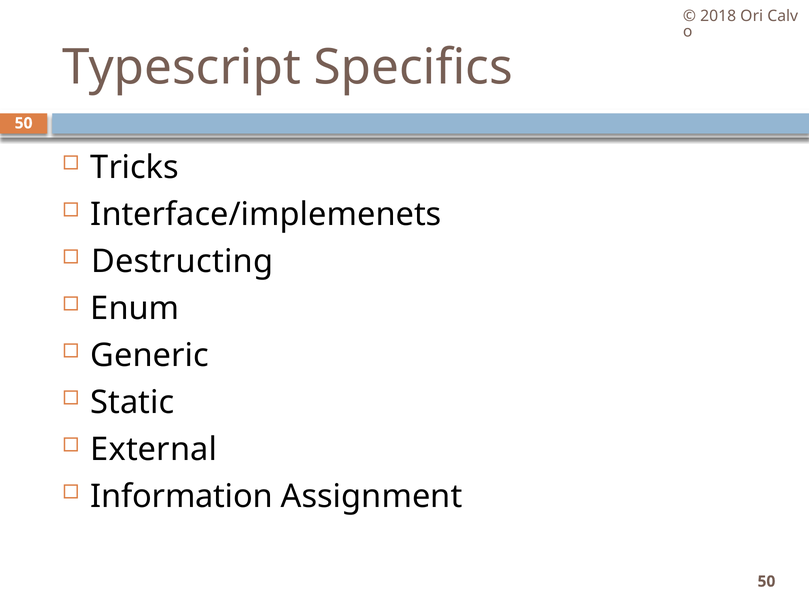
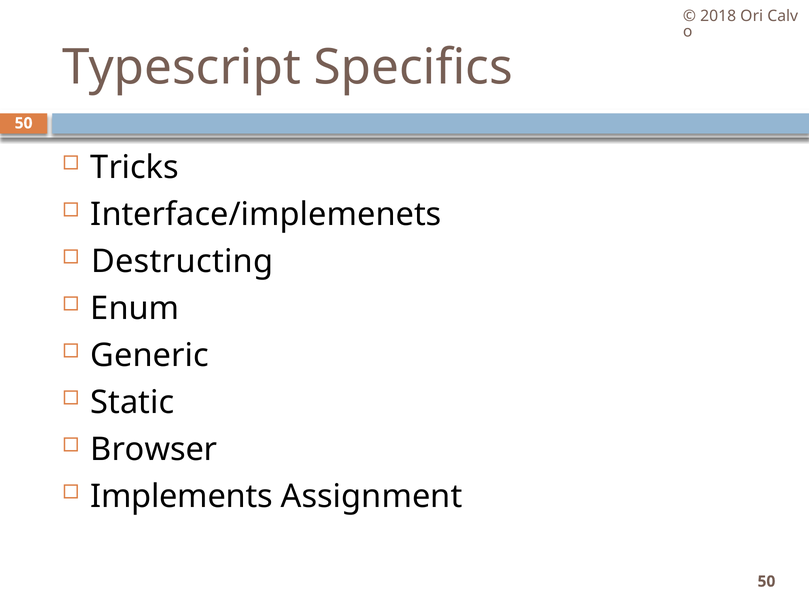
External: External -> Browser (154, 449)
Information: Information -> Implements (182, 496)
